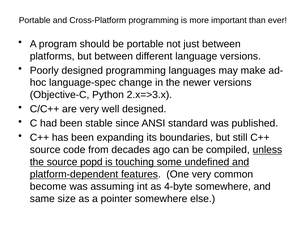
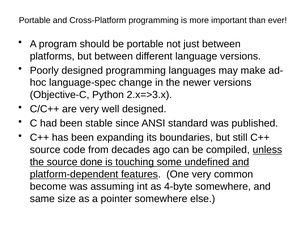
popd: popd -> done (91, 162)
